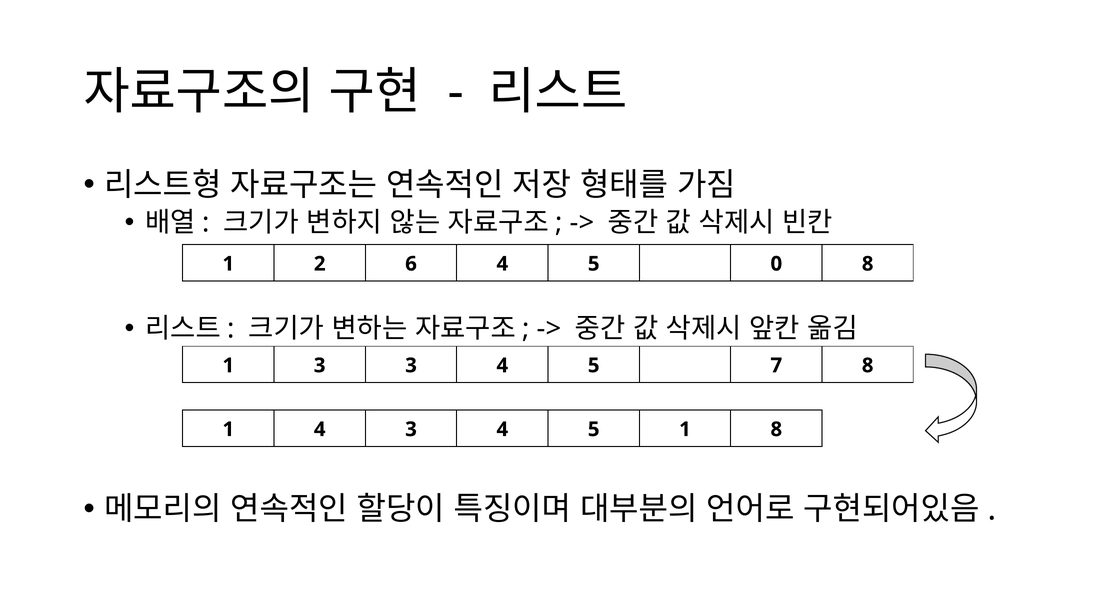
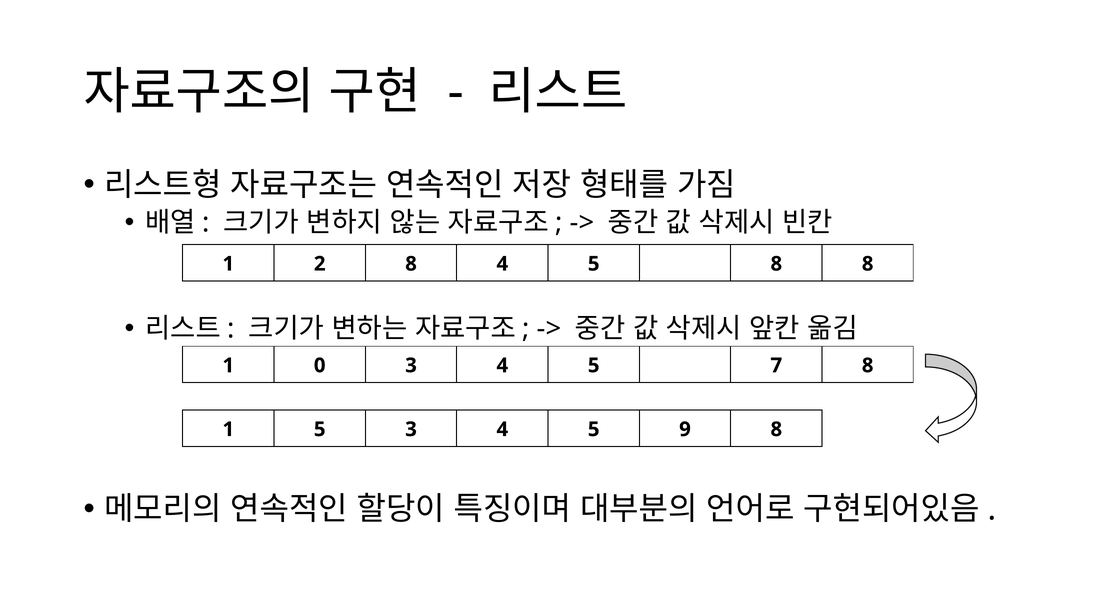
2 6: 6 -> 8 (411, 264)
5 0: 0 -> 8 (776, 264)
1 3: 3 -> 0 (320, 366)
1 4: 4 -> 5 (320, 430)
5 1: 1 -> 9 (685, 430)
